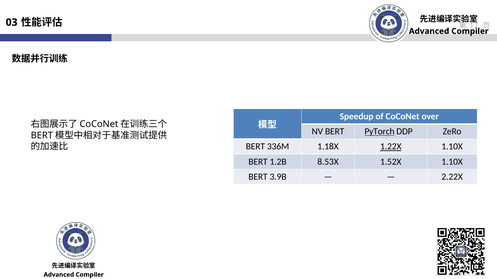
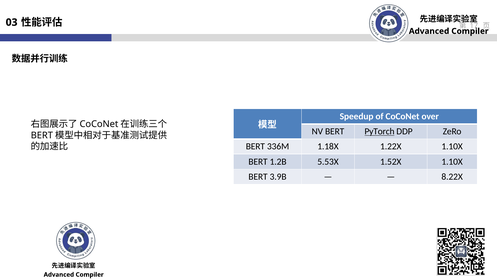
1.22X underline: present -> none (391, 147)
8.53X: 8.53X -> 5.53X (328, 162)
2.22X: 2.22X -> 8.22X (452, 177)
